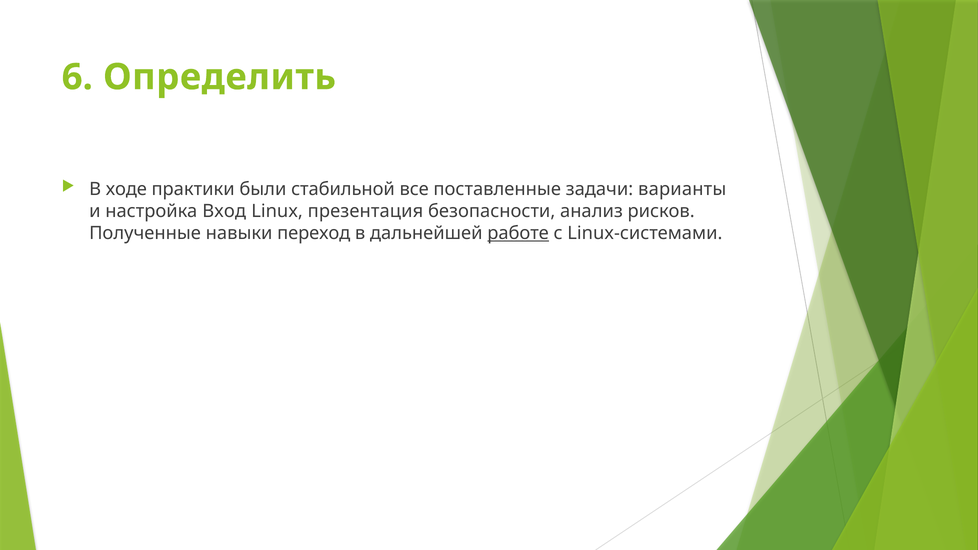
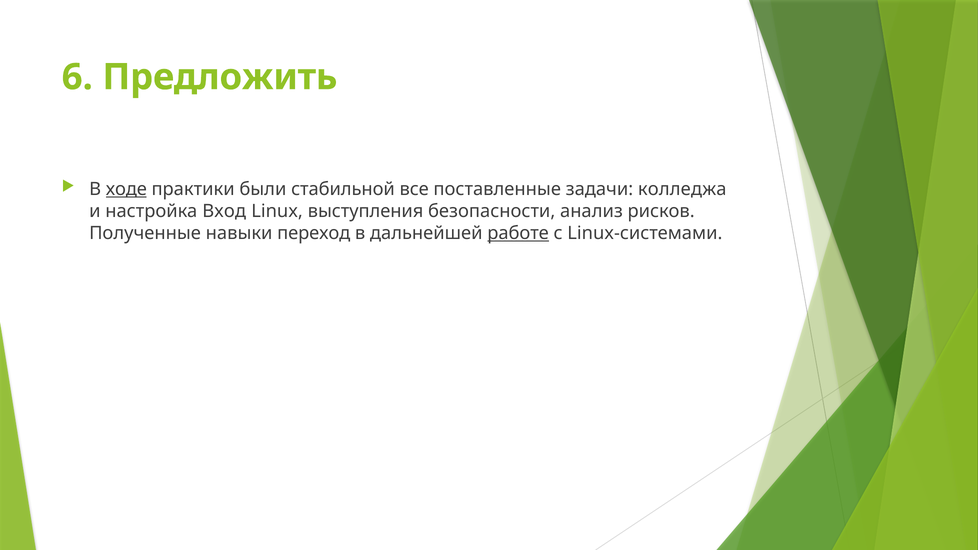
Определить: Определить -> Предложить (220, 77)
ходе underline: none -> present (126, 189)
варианты: варианты -> колледжа (682, 189)
презентация: презентация -> выступления (366, 211)
